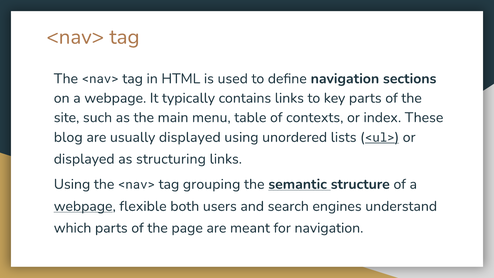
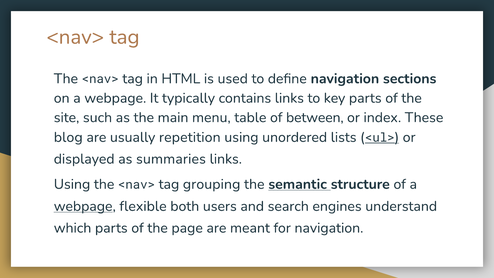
contexts: contexts -> between (315, 117)
usually displayed: displayed -> repetition (190, 137)
structuring: structuring -> summaries (171, 159)
